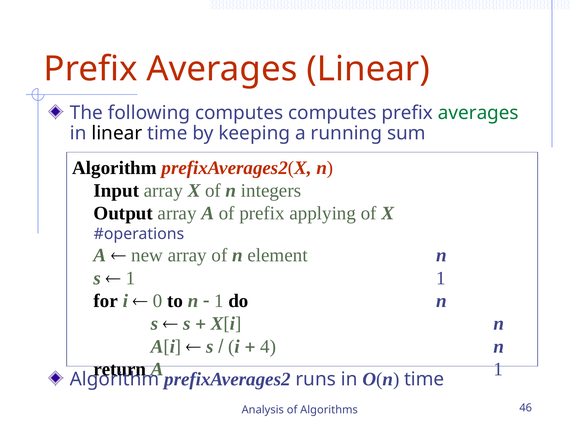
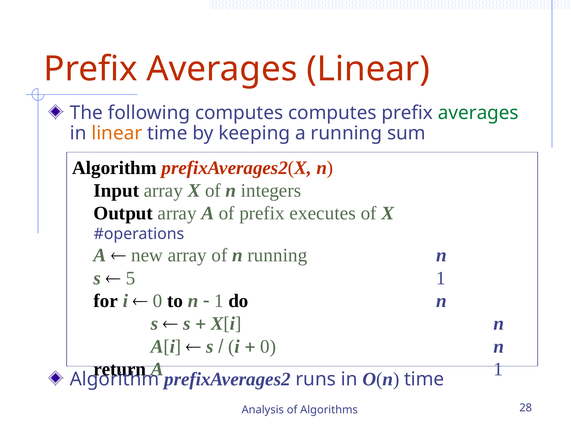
linear colour: black -> orange (117, 133)
applying: applying -> executes (323, 214)
n element: element -> running (277, 255)
1: 1 -> 5 (131, 278)
4: 4 -> 0 (268, 347)
46: 46 -> 28 (526, 408)
